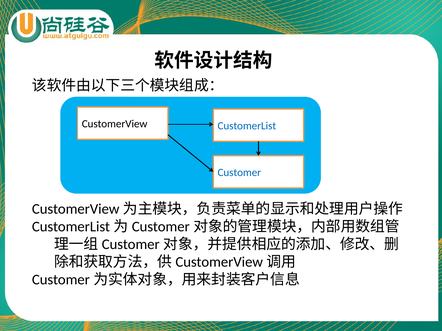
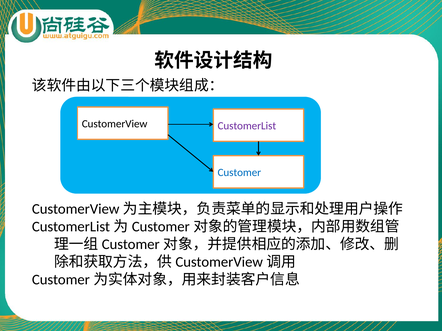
CustomerList colour: blue -> purple (247, 126)
